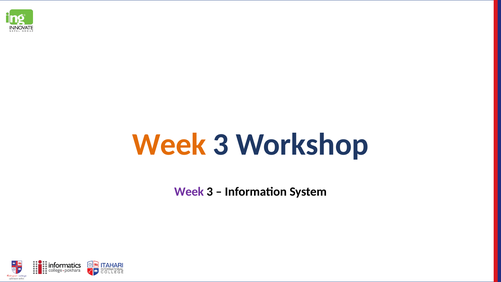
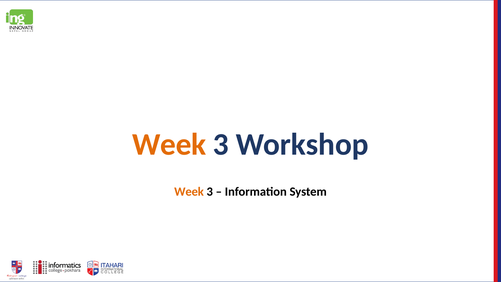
Week colour: purple -> orange (189, 192)
